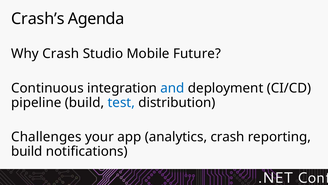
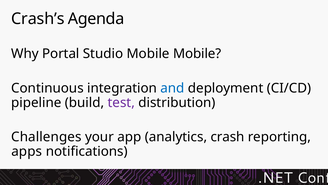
Why Crash: Crash -> Portal (61, 54)
Mobile Future: Future -> Mobile (197, 54)
test colour: blue -> purple (121, 102)
build: build -> apps (27, 151)
